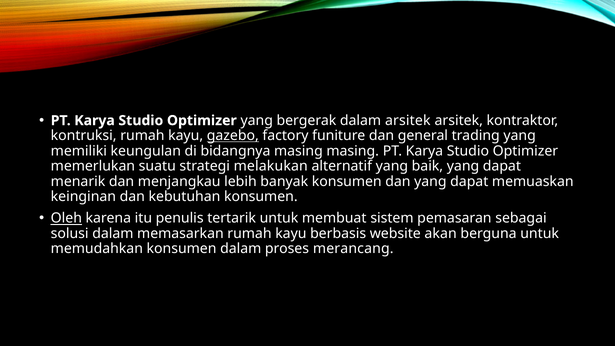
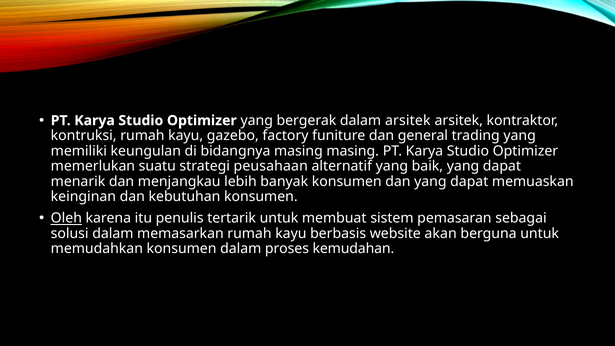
gazebo underline: present -> none (233, 136)
melakukan: melakukan -> peusahaan (271, 166)
merancang: merancang -> kemudahan (353, 249)
